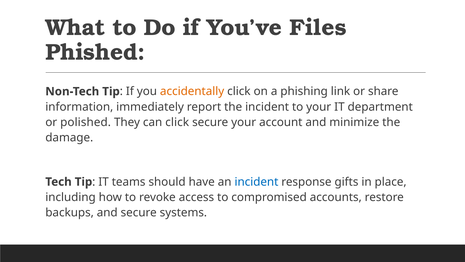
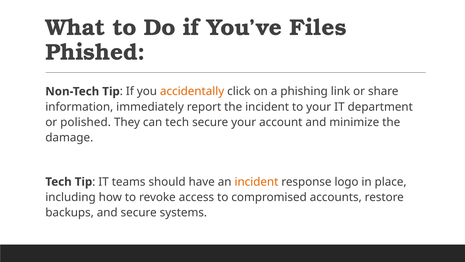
can click: click -> tech (177, 122)
incident colour: blue -> orange (256, 182)
gifts: gifts -> logo (347, 182)
